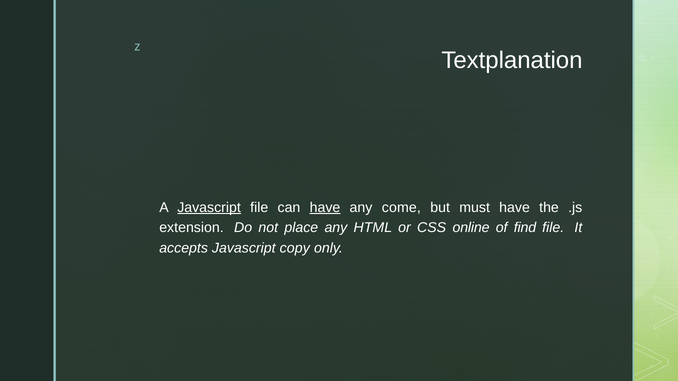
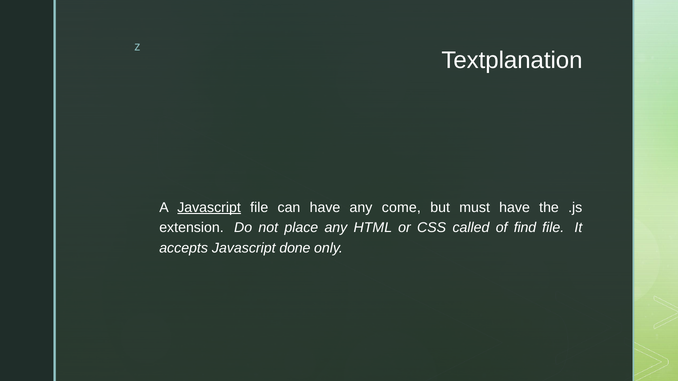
have underline: present -> none (325, 208)
online: online -> called (471, 228)
copy: copy -> done (295, 248)
